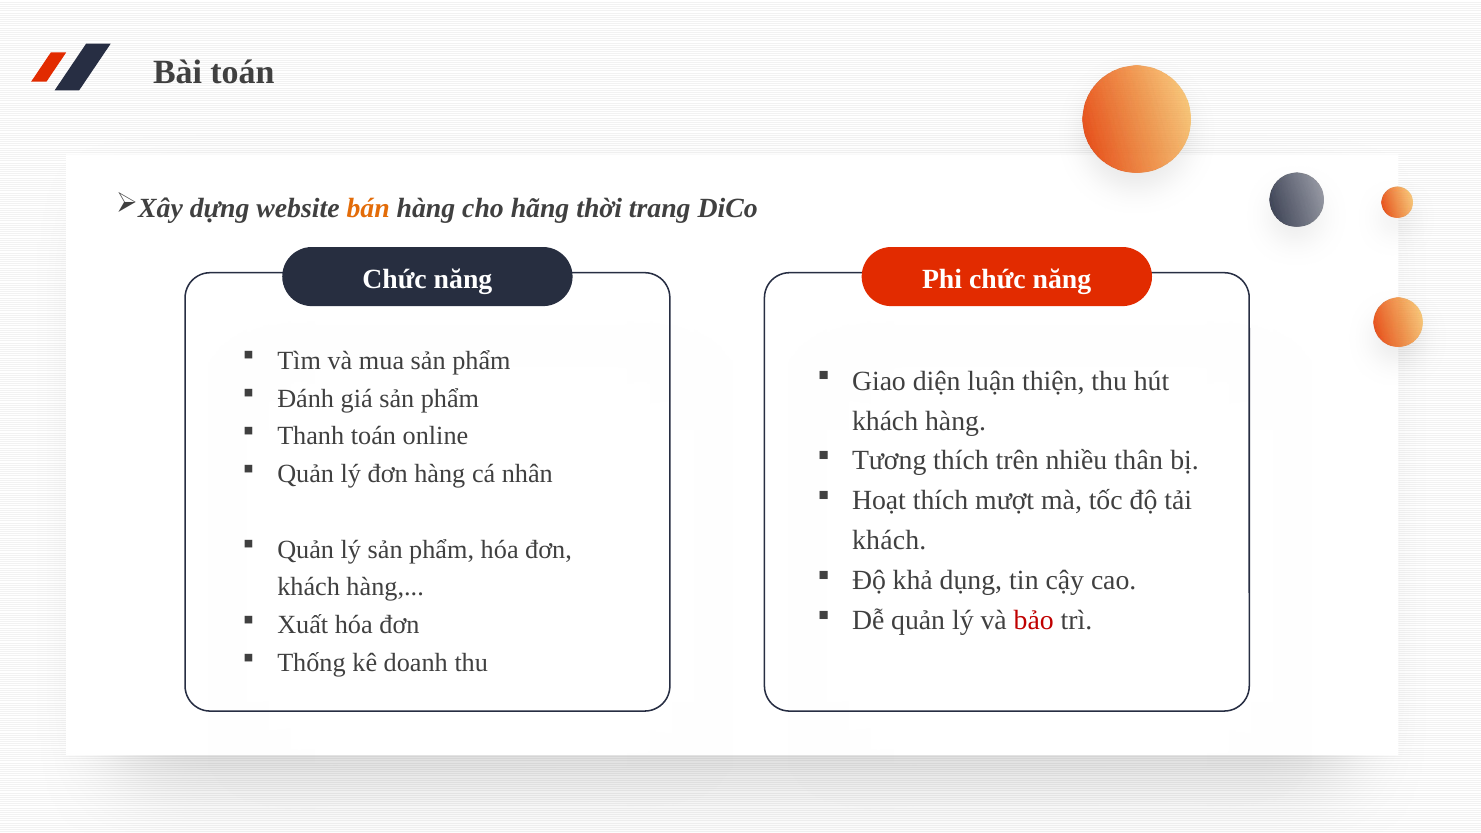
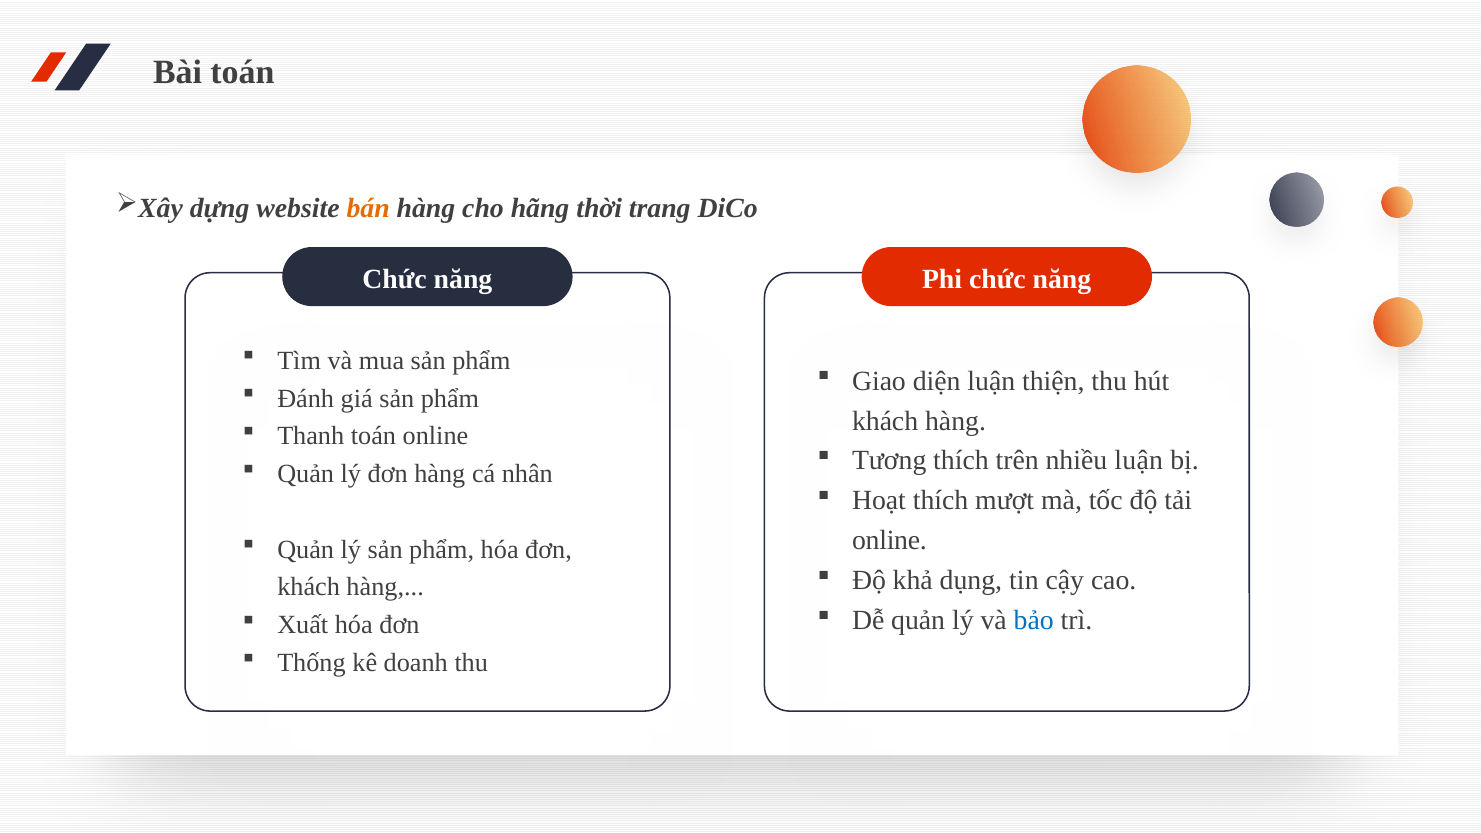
nhiều thân: thân -> luận (1139, 461)
khách: khách -> online (889, 541)
bảo colour: red -> blue (1034, 621)
